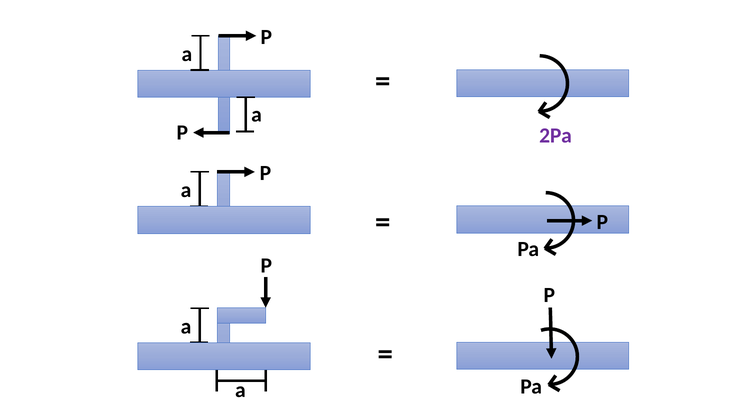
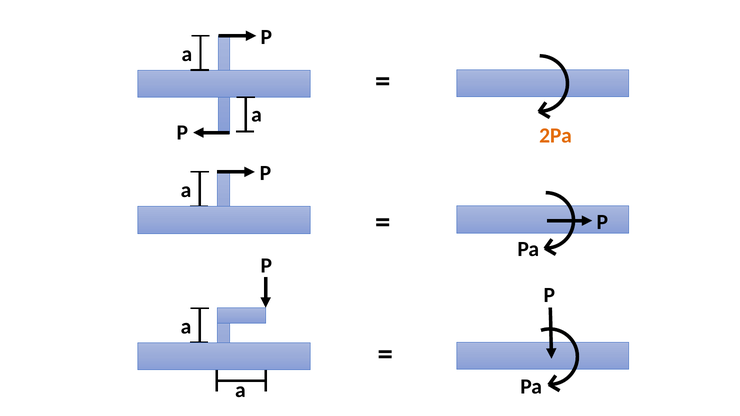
2Pa colour: purple -> orange (556, 136)
